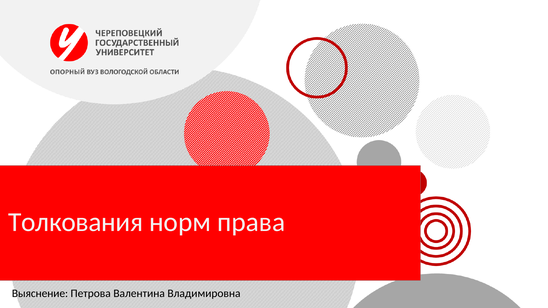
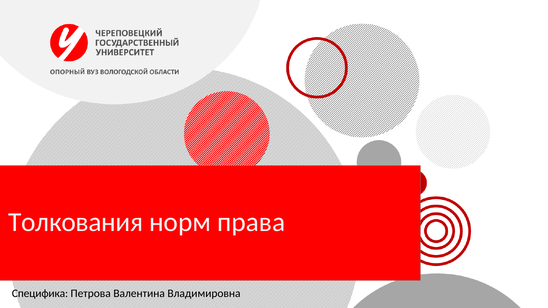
Выяснение: Выяснение -> Специфика (40, 294)
